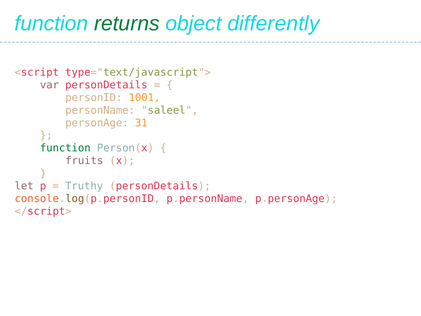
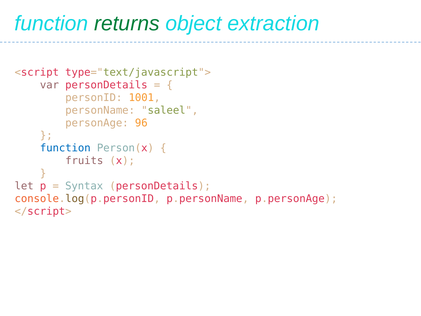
differently: differently -> extraction (273, 24)
31: 31 -> 96 (141, 123)
function colour: green -> blue (65, 148)
Truthy: Truthy -> Syntax (84, 186)
